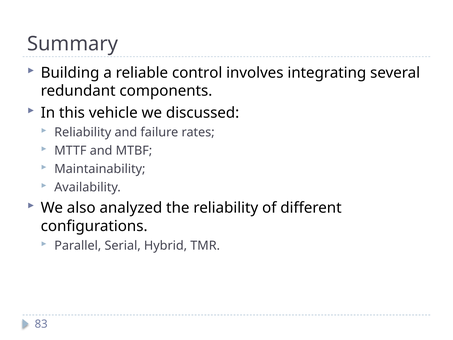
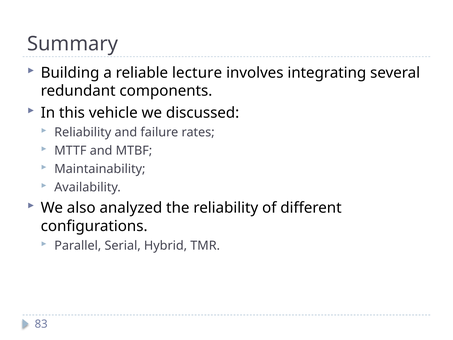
control: control -> lecture (197, 73)
